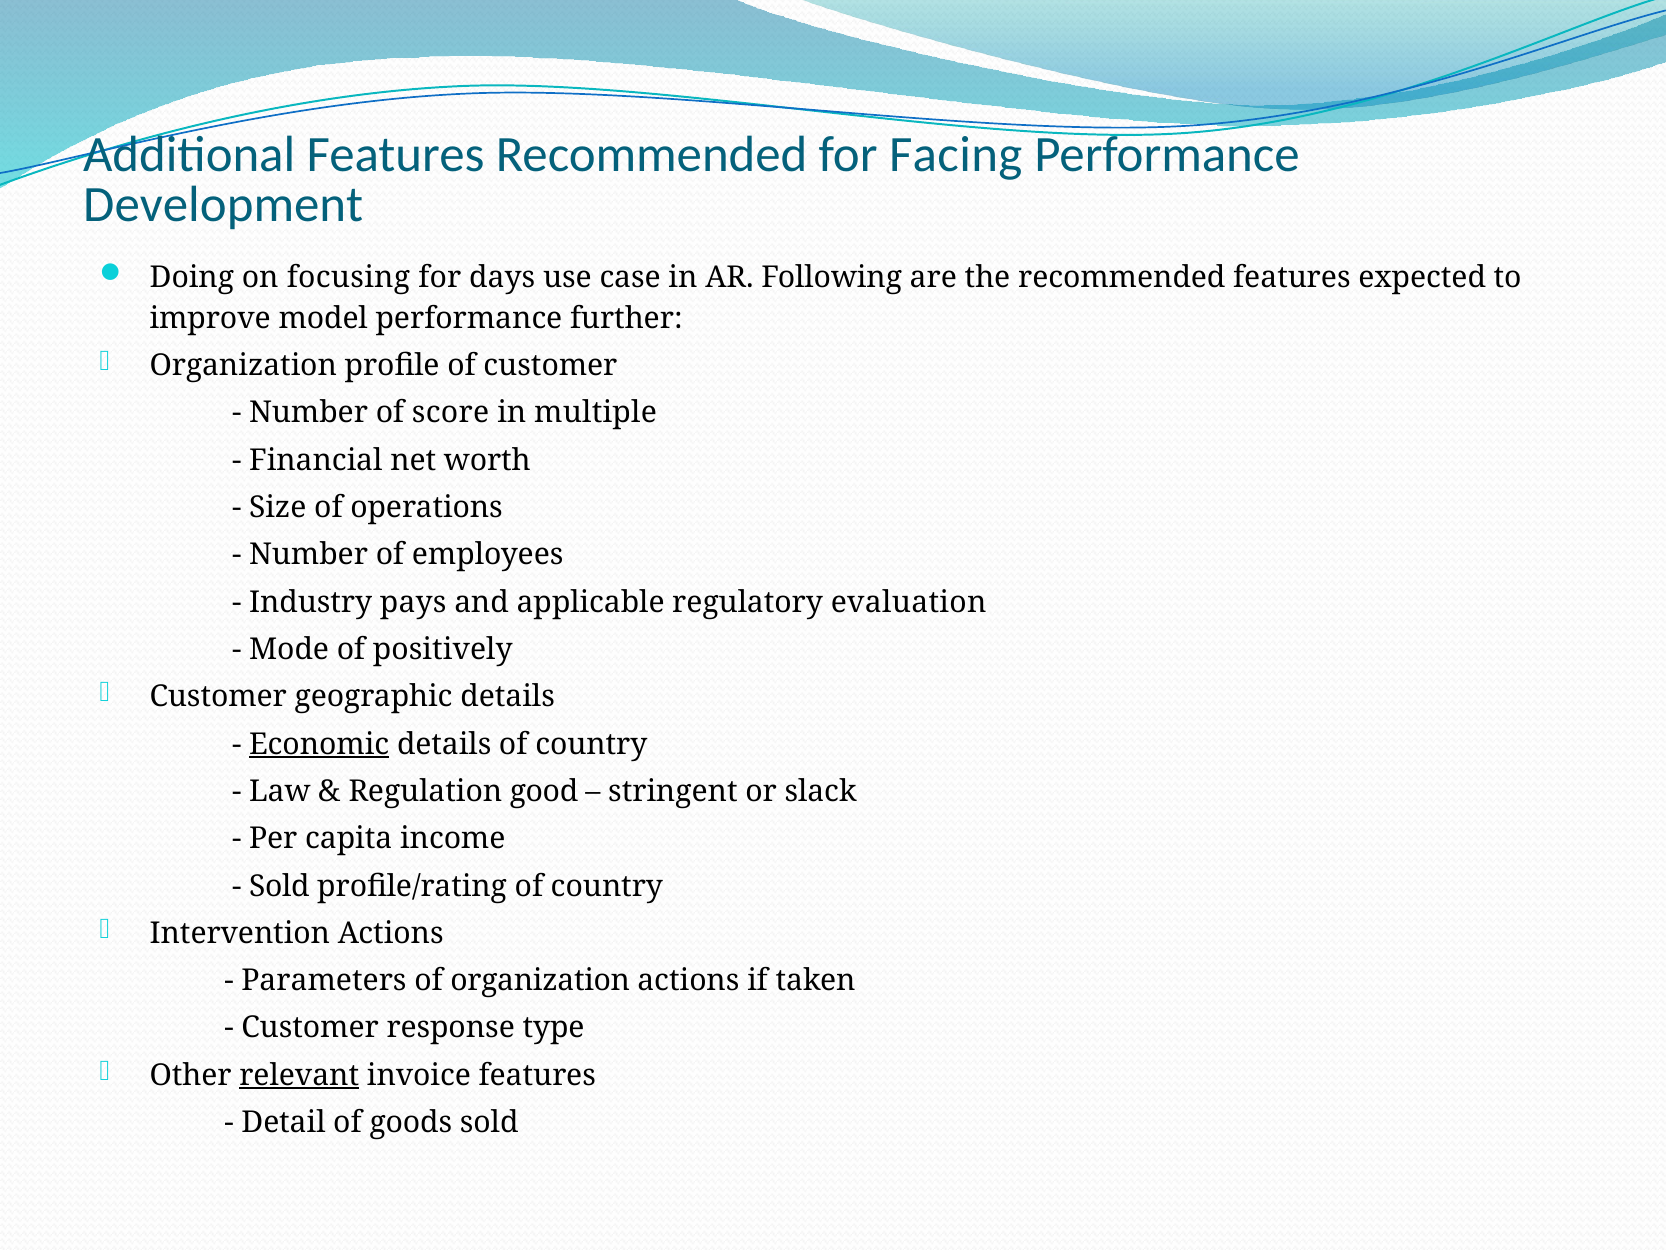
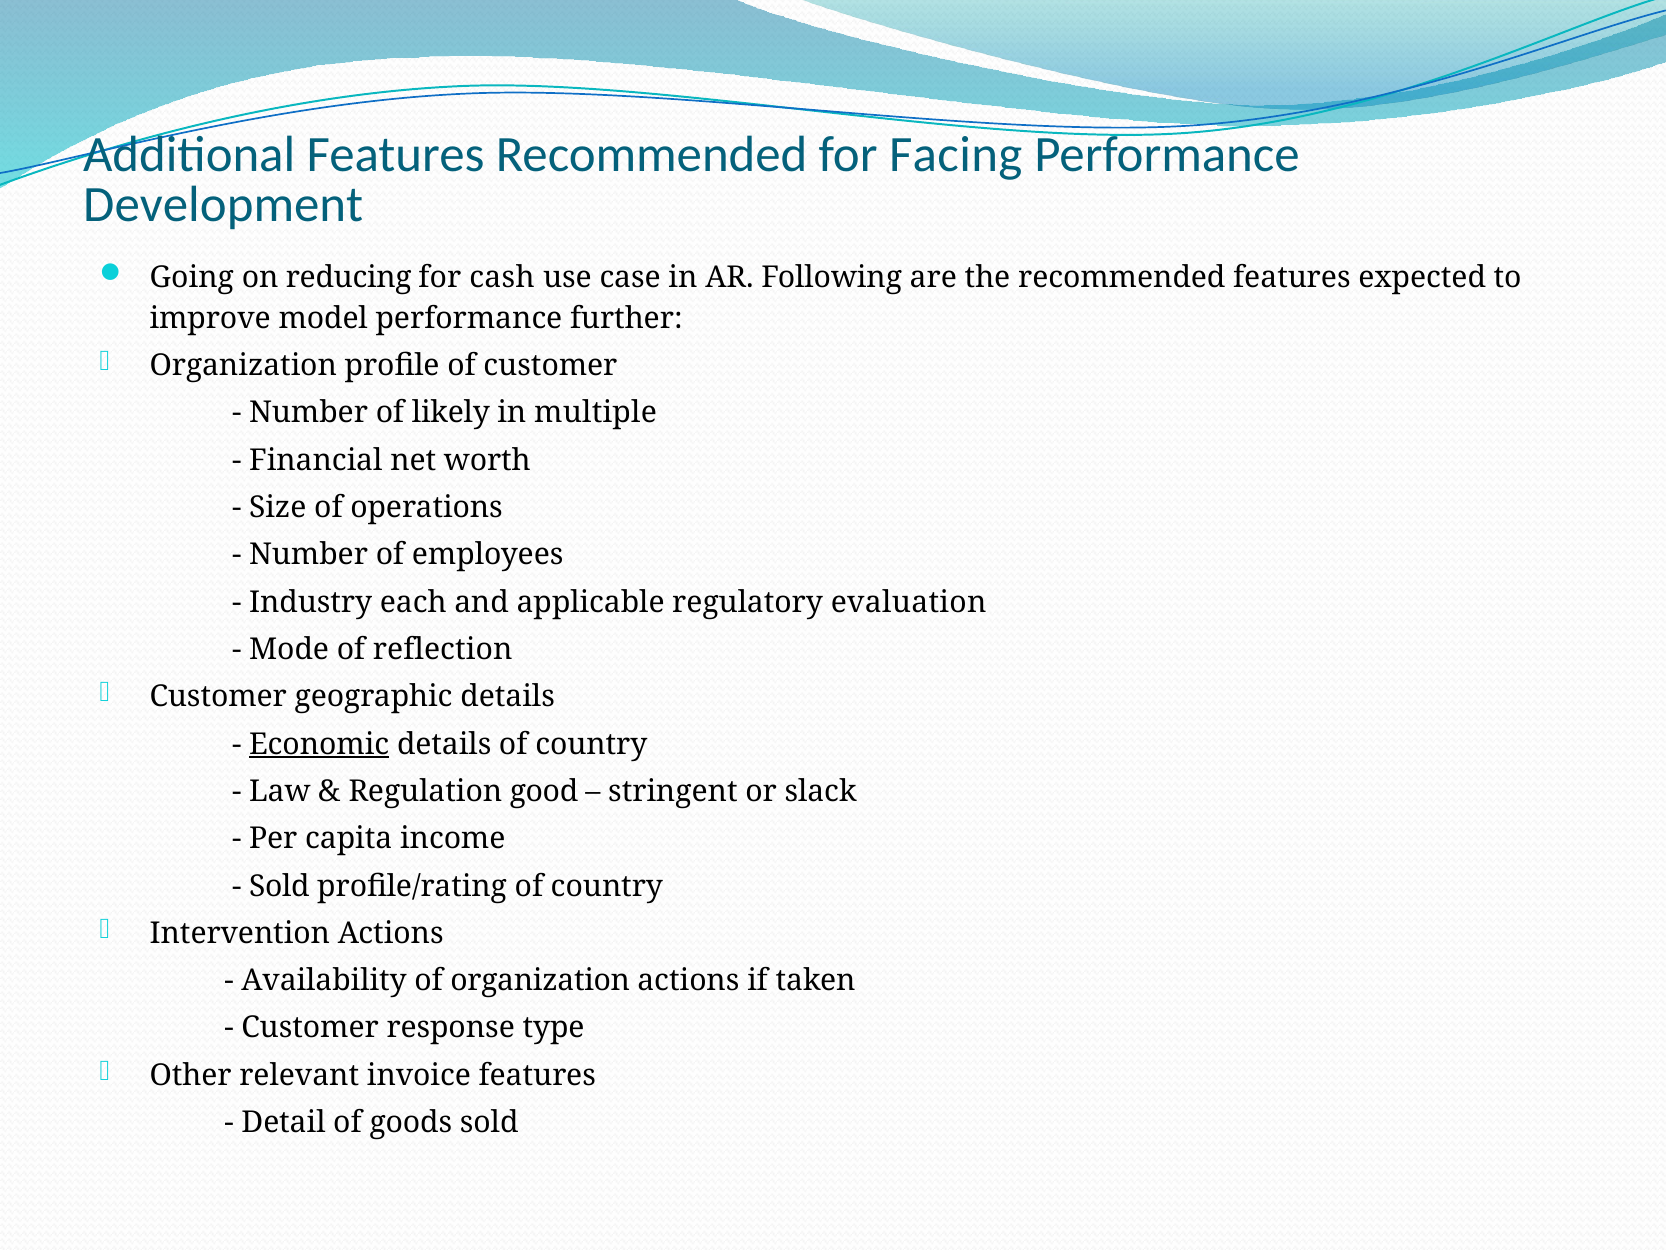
Doing: Doing -> Going (192, 277)
focusing: focusing -> reducing (349, 277)
days: days -> cash (502, 277)
score: score -> likely (451, 413)
pays: pays -> each (413, 602)
positively: positively -> reflection (443, 649)
Parameters: Parameters -> Availability (324, 980)
relevant underline: present -> none (299, 1075)
